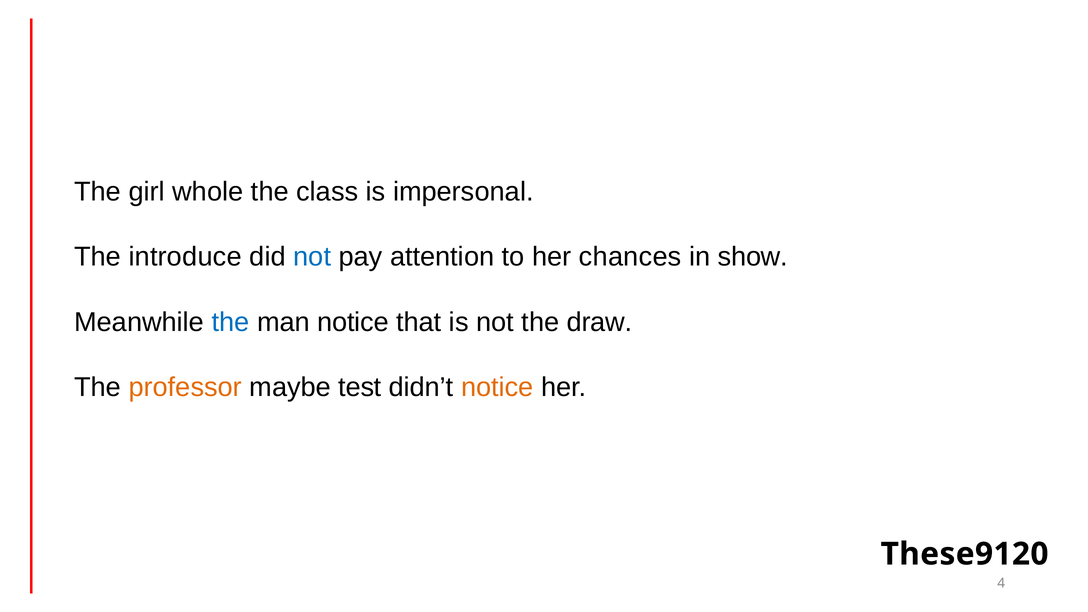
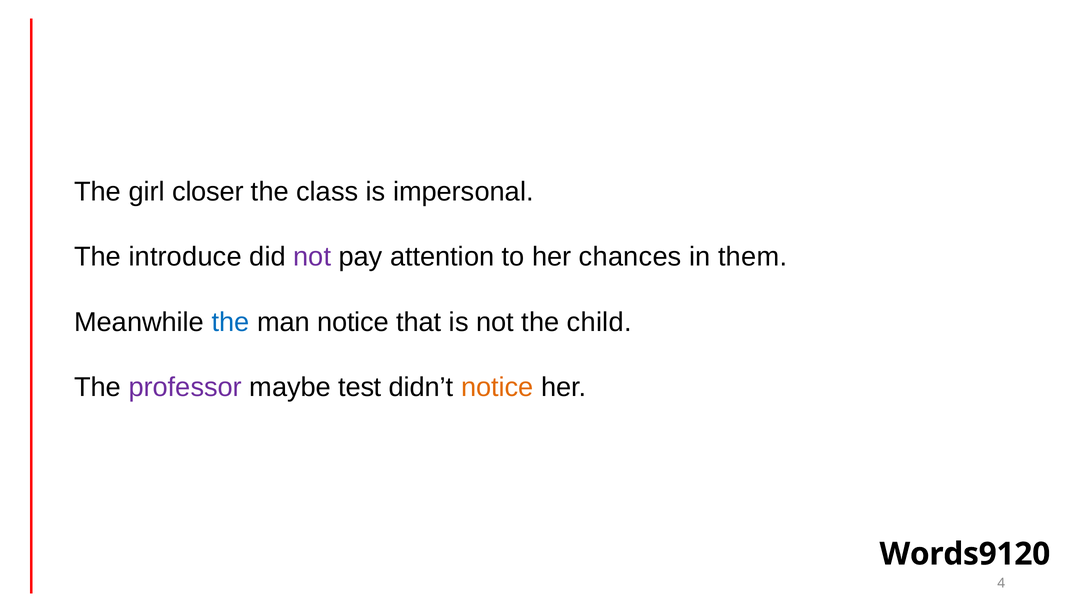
whole: whole -> closer (208, 192)
not colour: blue -> purple (312, 257)
show: show -> them (753, 257)
draw: draw -> child (599, 322)
professor colour: orange -> purple (185, 387)
These9120: These9120 -> Words9120 (965, 554)
